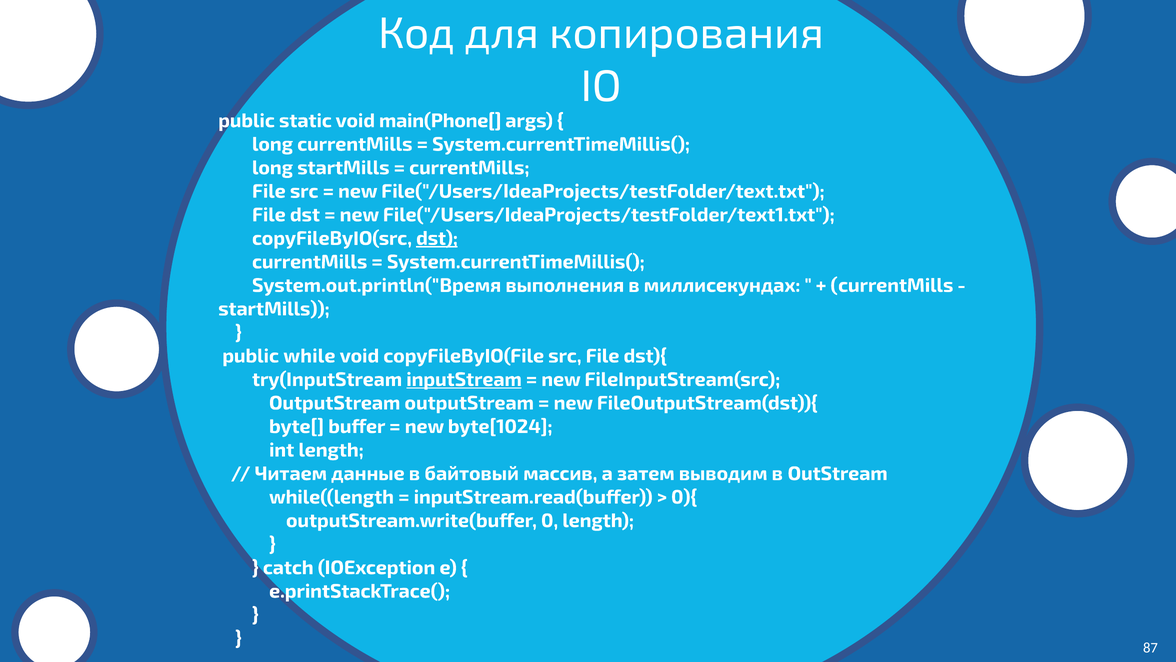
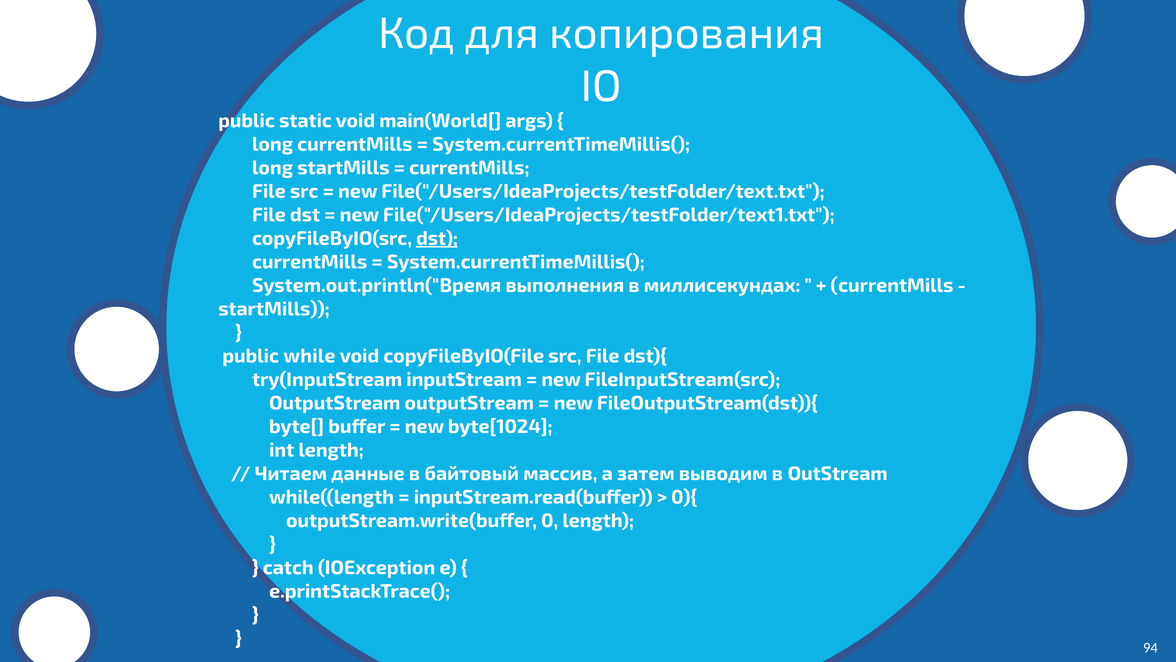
main(Phone[: main(Phone[ -> main(World[ (440, 121)
inputStream underline: present -> none (464, 379)
87: 87 -> 94 (1150, 647)
